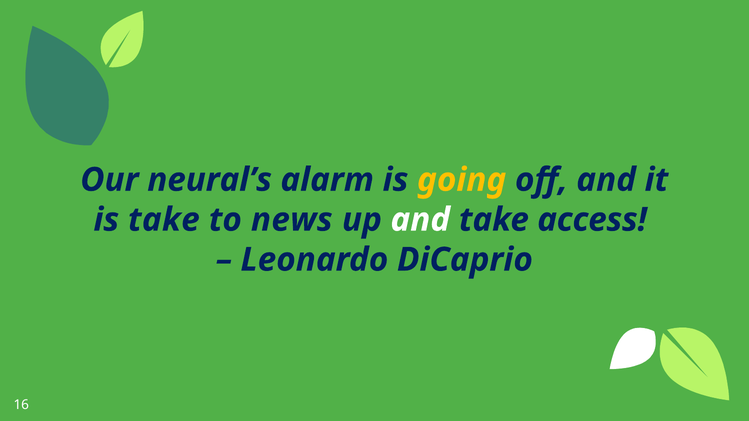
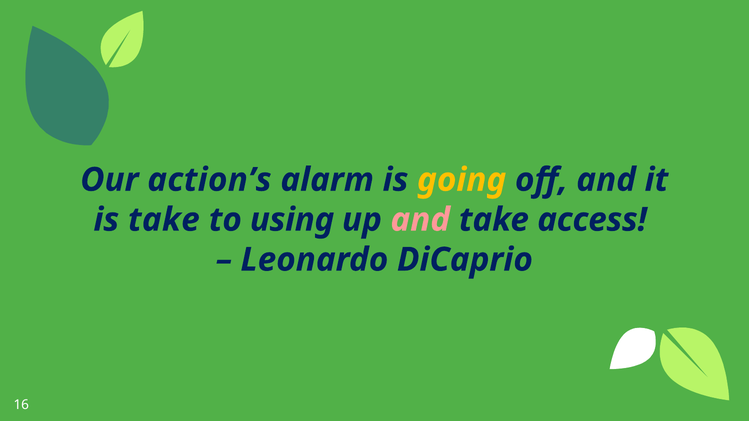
neural’s: neural’s -> action’s (209, 180)
news: news -> using (292, 220)
and colour: white -> pink (420, 220)
